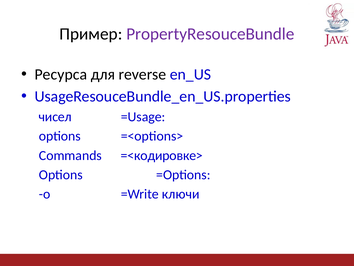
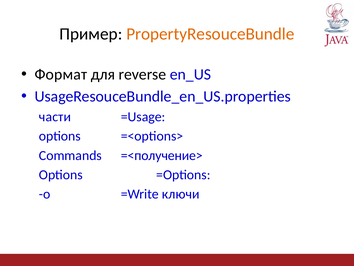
PropertyResouceBundle colour: purple -> orange (210, 34)
Ресурса: Ресурса -> Формат (61, 74)
чисел: чисел -> части (55, 117)
=<кодировке>: =<кодировке> -> =<получение> (162, 155)
